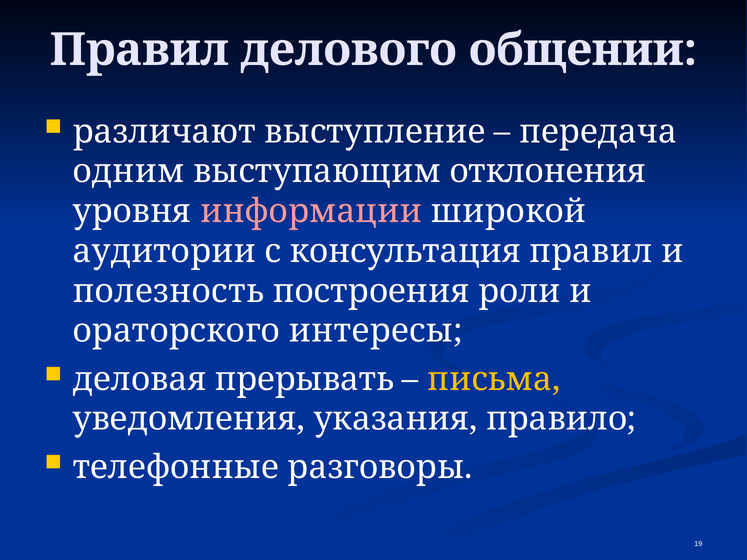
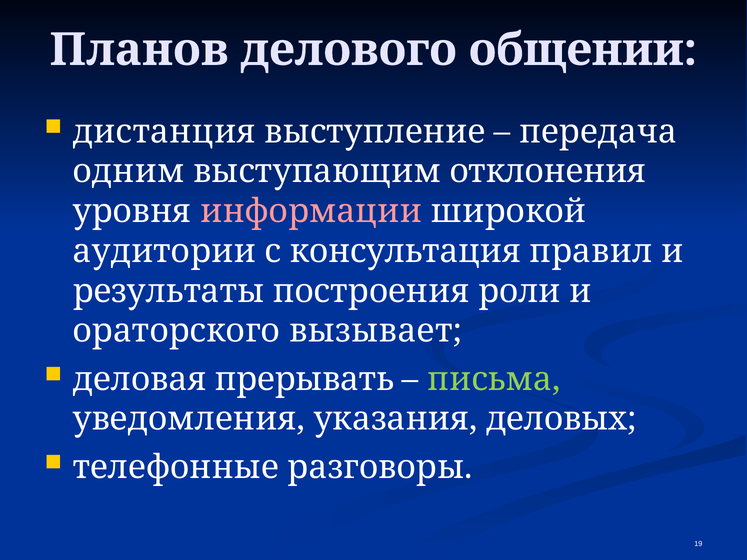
Правил: Правил -> Планов (139, 50)
различают: различают -> дистанция (164, 132)
полезность: полезность -> результаты (169, 291)
интересы: интересы -> вызывает (376, 331)
письма colour: yellow -> light green (494, 379)
правило: правило -> деловых (561, 419)
